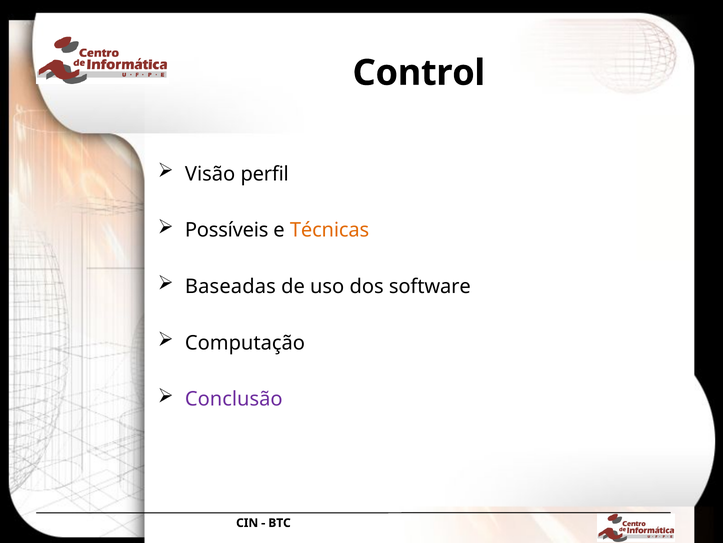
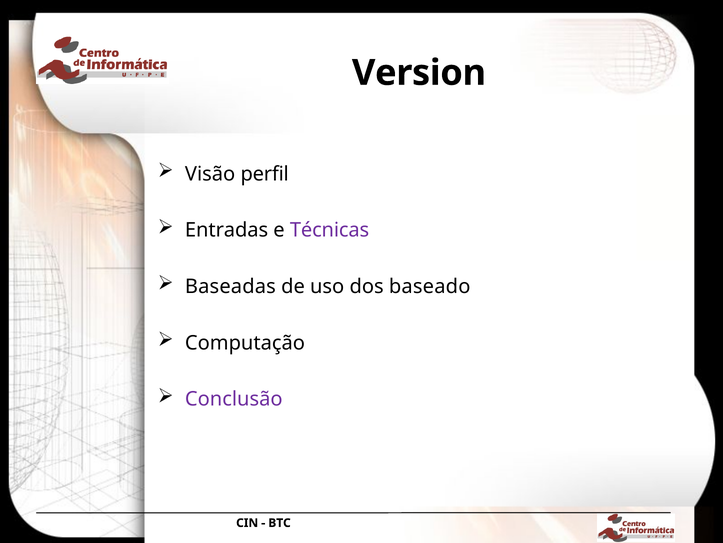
Control: Control -> Version (419, 73)
Possíveis: Possíveis -> Entradas (227, 230)
Técnicas colour: orange -> purple (330, 230)
software: software -> baseado (430, 286)
